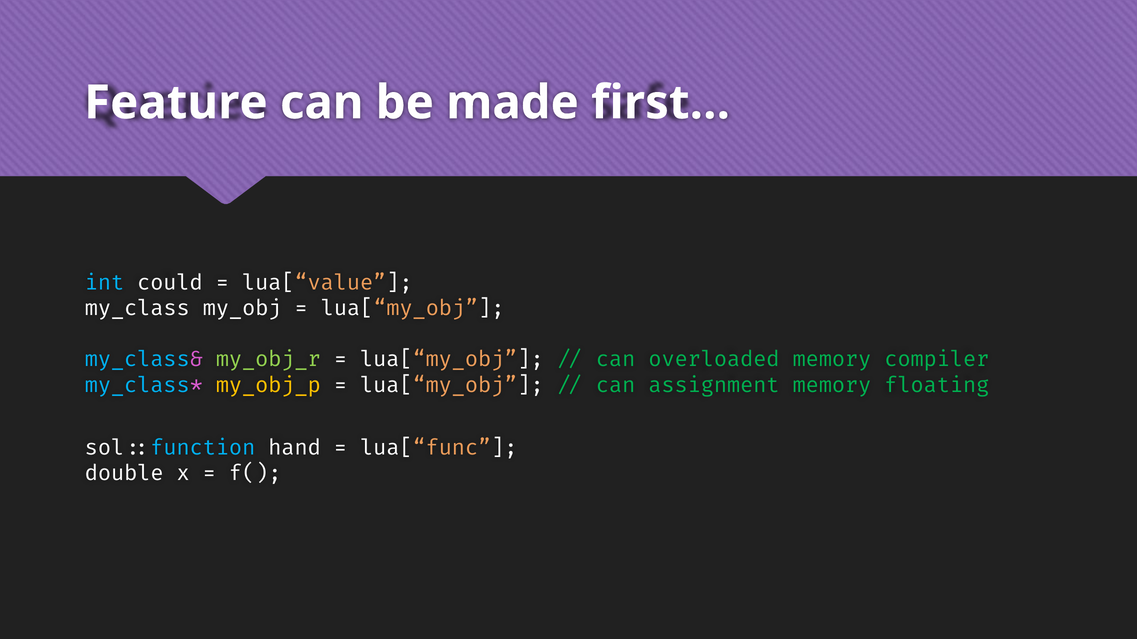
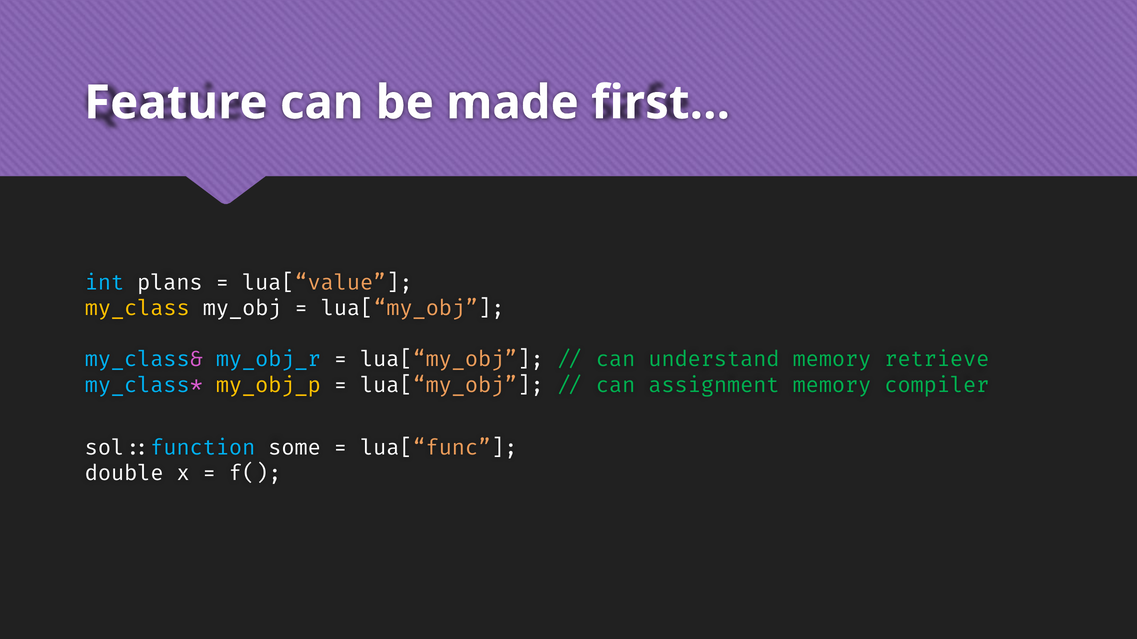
could: could -> plans (170, 283)
my_class colour: white -> yellow (137, 309)
my_obj_r colour: light green -> light blue (268, 360)
overloaded: overloaded -> understand (714, 360)
compiler: compiler -> retrieve (937, 360)
floating: floating -> compiler (937, 385)
hand: hand -> some (295, 448)
